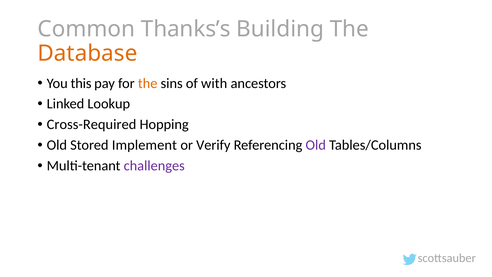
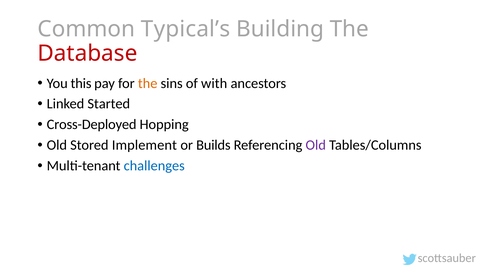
Thanks’s: Thanks’s -> Typical’s (186, 29)
Database colour: orange -> red (87, 54)
Lookup: Lookup -> Started (109, 104)
Cross-Required: Cross-Required -> Cross-Deployed (92, 124)
Verify: Verify -> Builds (213, 145)
challenges colour: purple -> blue (154, 166)
